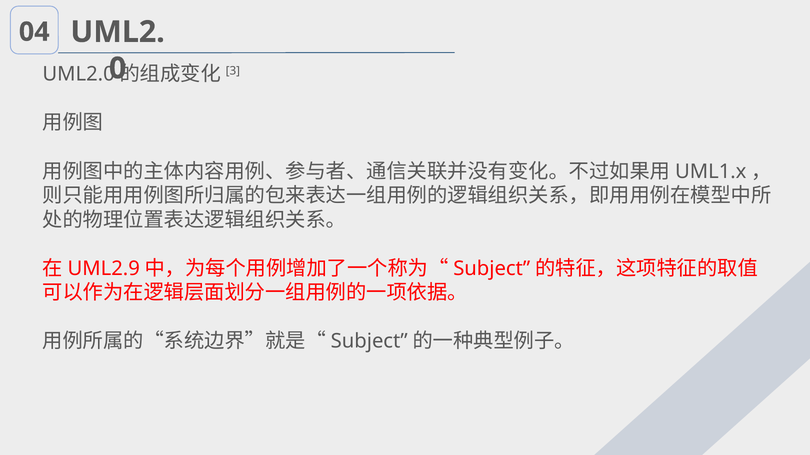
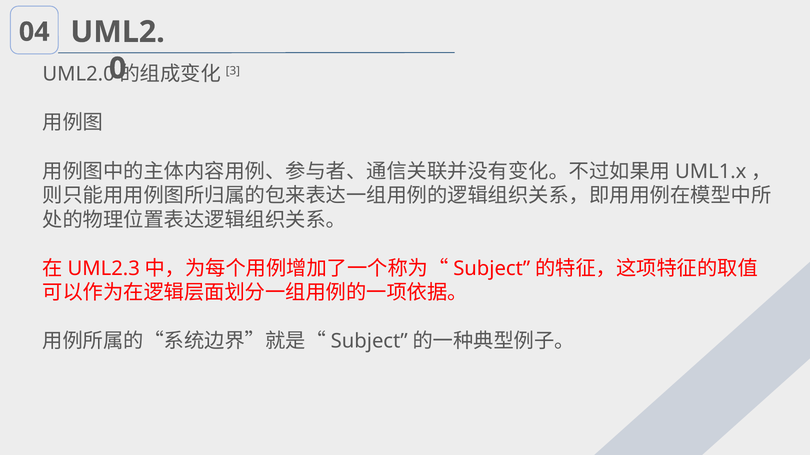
UML2.9: UML2.9 -> UML2.3 (104, 269)
